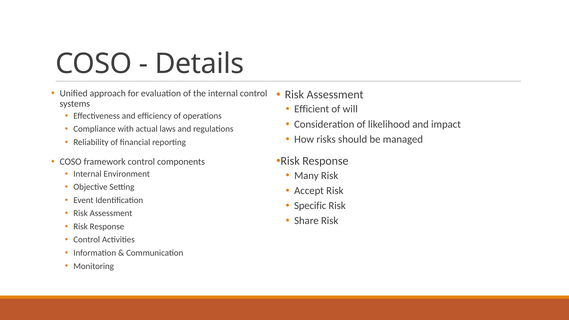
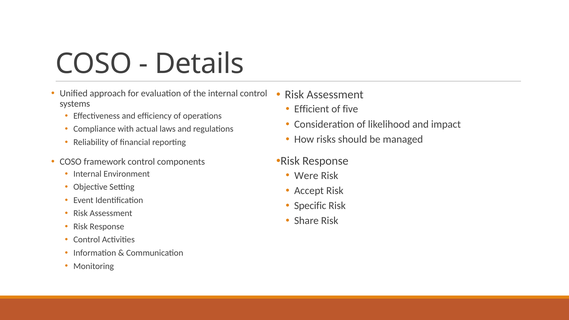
will: will -> five (350, 109)
Many: Many -> Were (306, 176)
